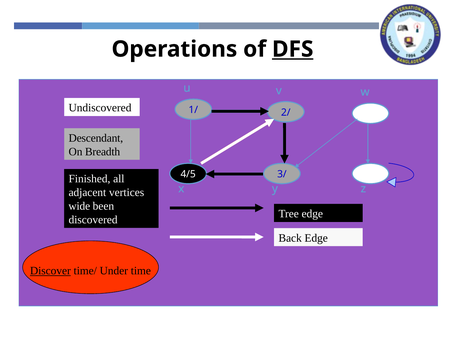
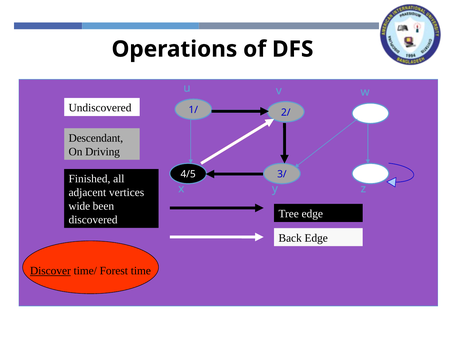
DFS underline: present -> none (293, 49)
Breadth: Breadth -> Driving (103, 151)
Under: Under -> Forest (114, 271)
